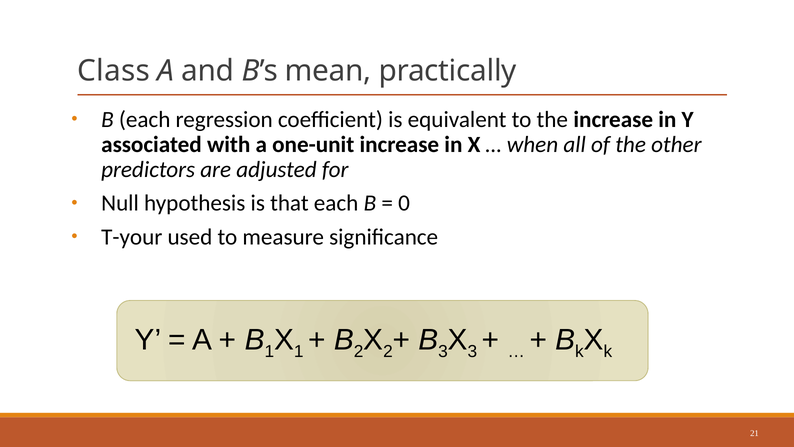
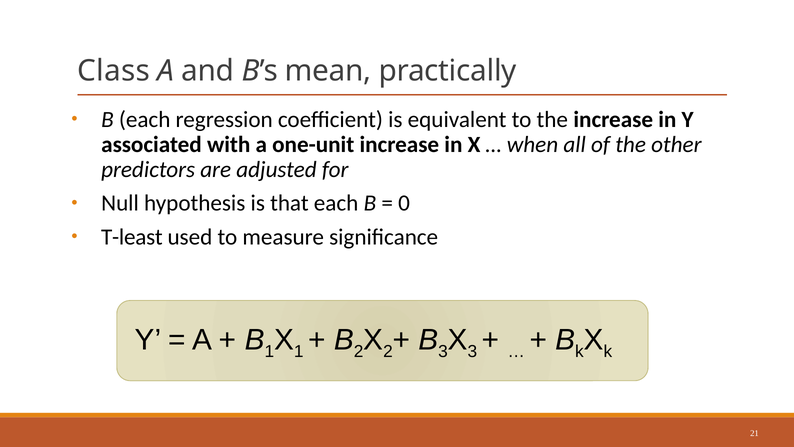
T-your: T-your -> T-least (132, 237)
